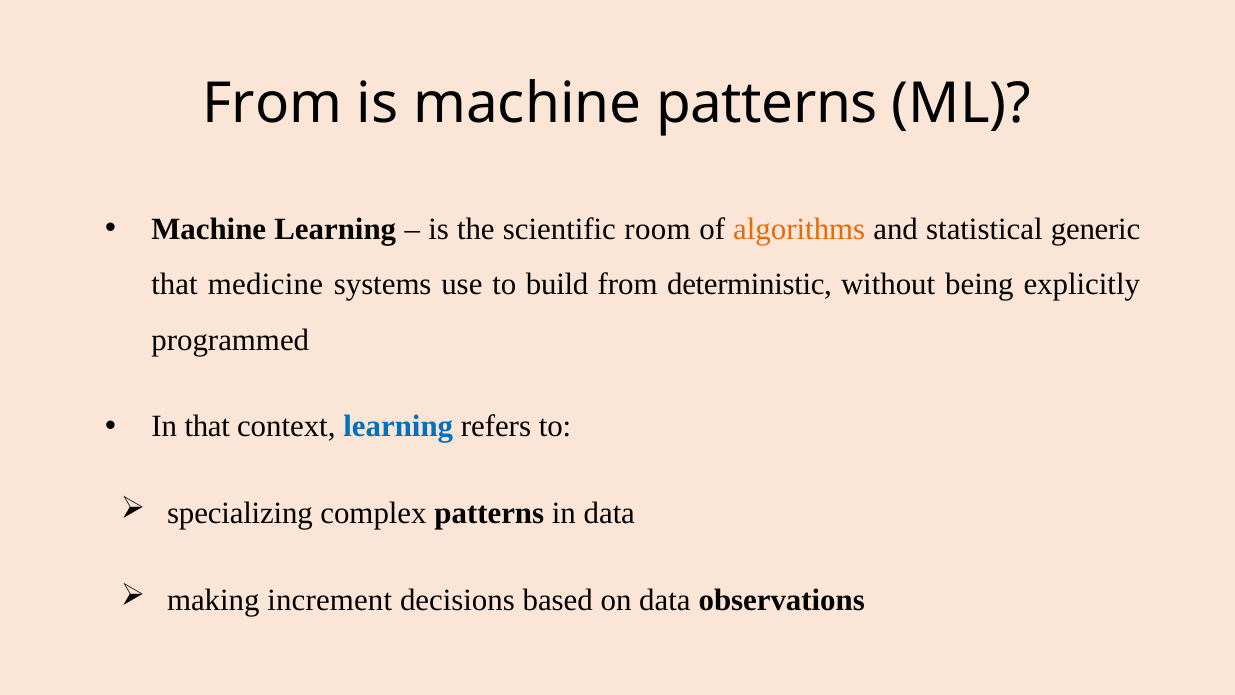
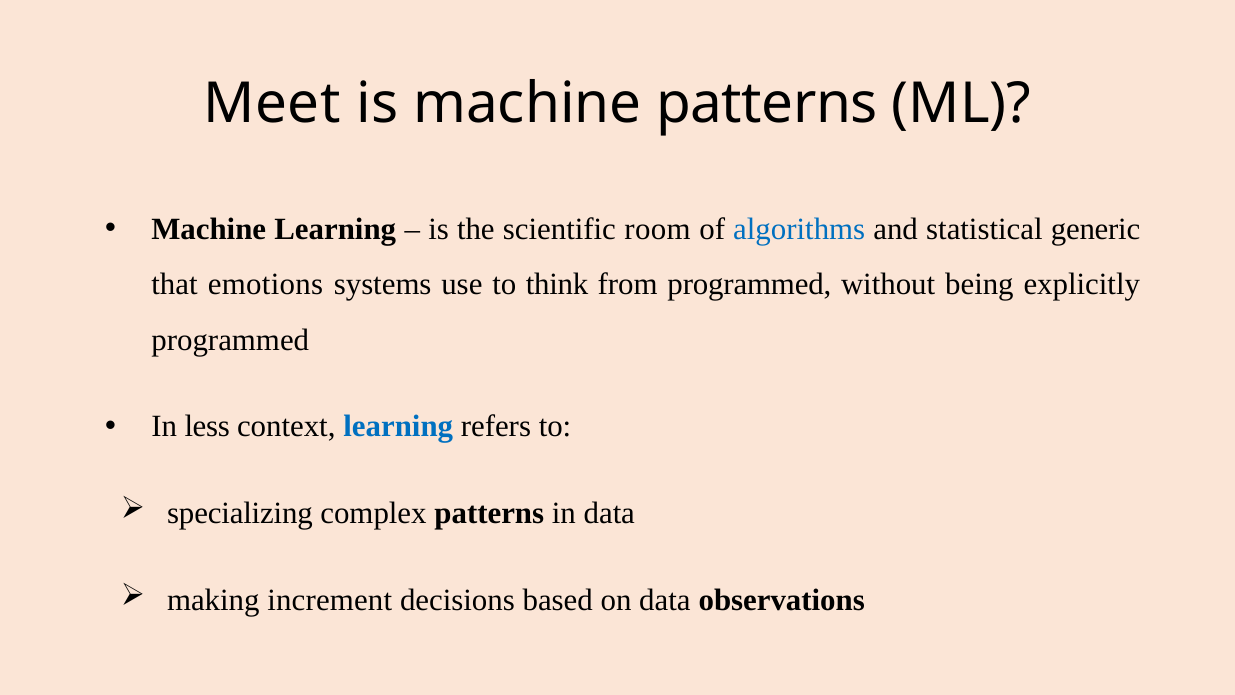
From: From -> Meet (272, 104)
algorithms colour: orange -> blue (799, 229)
medicine: medicine -> emotions (266, 284)
build: build -> think (557, 284)
from deterministic: deterministic -> programmed (749, 284)
In that: that -> less (207, 427)
